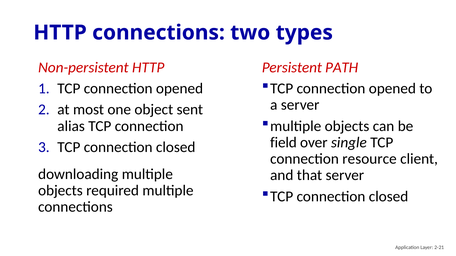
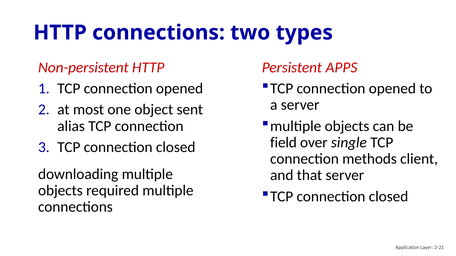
PATH: PATH -> APPS (342, 68)
resource: resource -> methods (370, 159)
